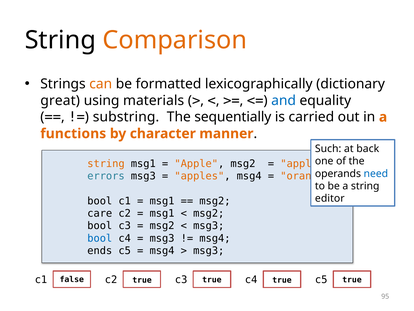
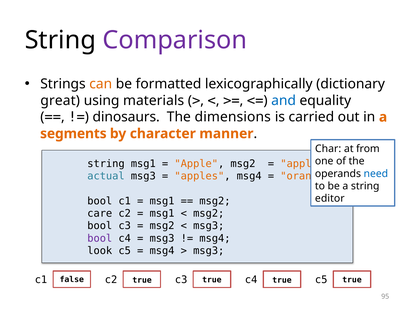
Comparison colour: orange -> purple (175, 40)
substring: substring -> dinosaurs (126, 117)
sequentially: sequentially -> dimensions (233, 117)
functions: functions -> segments (73, 133)
Such: Such -> Char (328, 148)
back: back -> from (368, 148)
string colour: orange -> black (106, 163)
errors: errors -> actual (106, 176)
bool colour: blue -> purple (100, 238)
ends: ends -> look (100, 250)
